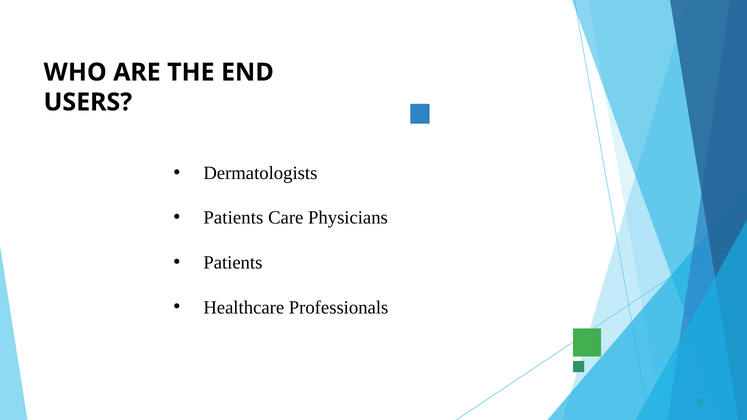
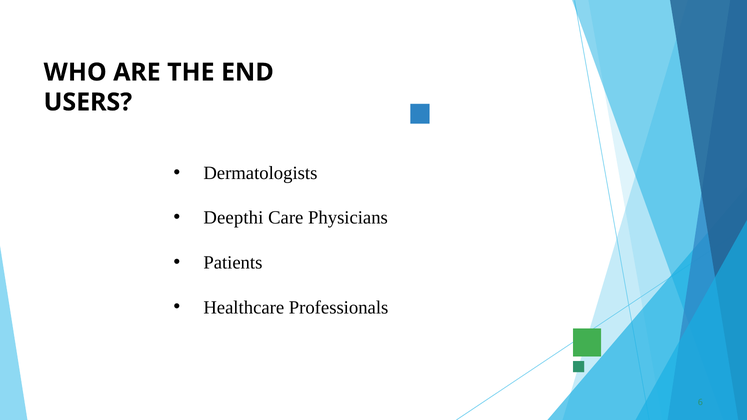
Patients: Patients -> Deepthi (233, 218)
